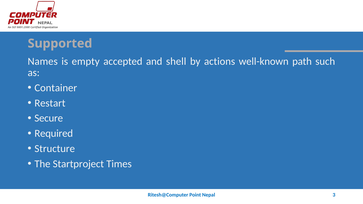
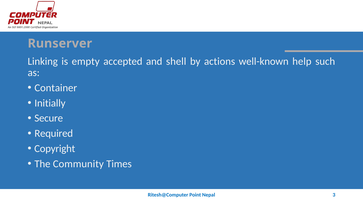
Supported: Supported -> Runserver (60, 43)
Names: Names -> Linking (43, 61)
path: path -> help (302, 61)
Restart: Restart -> Initially (50, 103)
Structure: Structure -> Copyright (55, 149)
Startproject: Startproject -> Community (78, 164)
